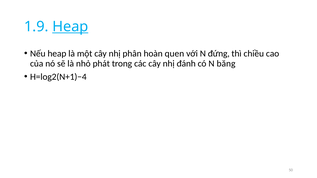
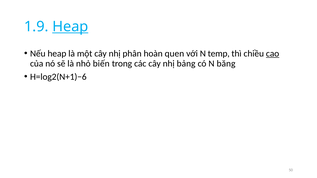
đứng: đứng -> temp (219, 54)
cao underline: none -> present (273, 54)
phát: phát -> biến (101, 64)
đánh: đánh -> bảng (186, 64)
H=log2(N+1)−4: H=log2(N+1)−4 -> H=log2(N+1)−6 (58, 77)
